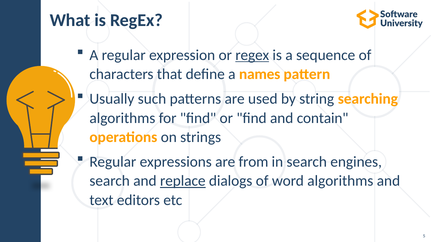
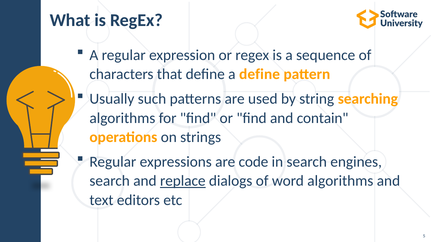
regex underline: present -> none (252, 55)
a names: names -> define (260, 74)
from: from -> code (253, 162)
